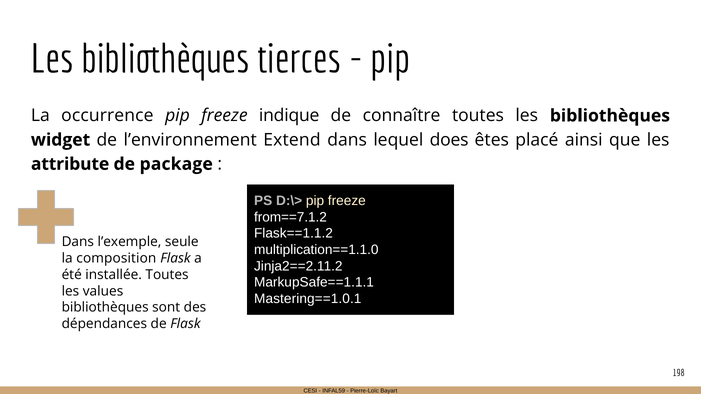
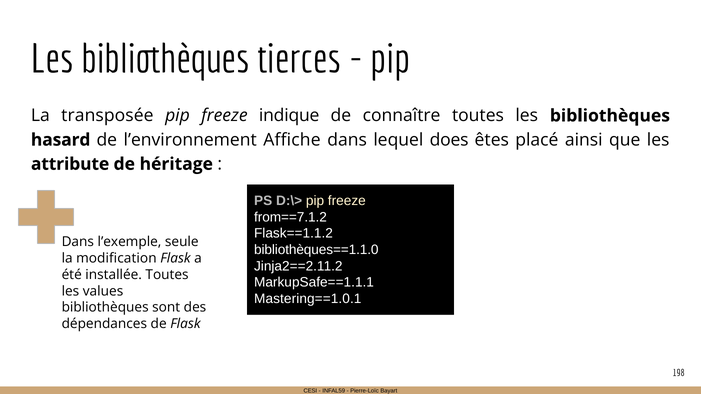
occurrence: occurrence -> transposée (107, 116)
widget: widget -> hasard (61, 140)
Extend: Extend -> Affiche (292, 140)
package: package -> héritage (176, 164)
multiplication==1.1.0: multiplication==1.1.0 -> bibliothèques==1.1.0 (316, 250)
composition: composition -> modification (116, 259)
